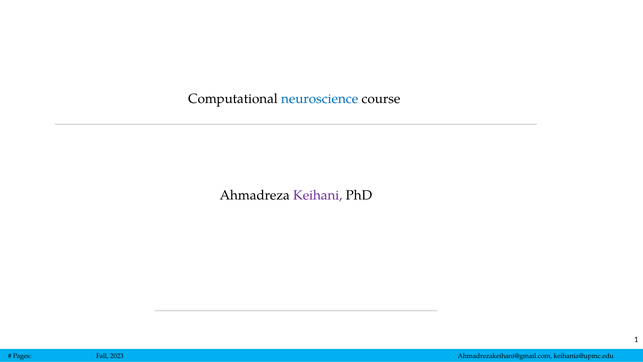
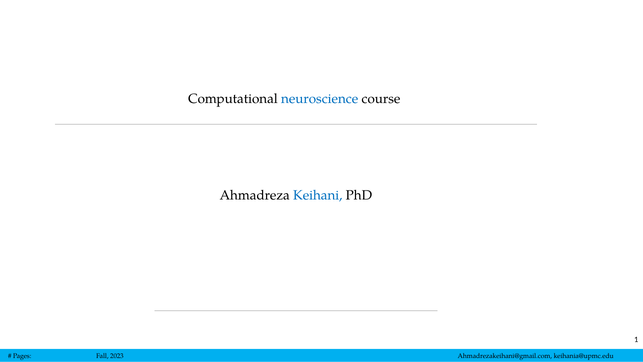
Keihani colour: purple -> blue (318, 195)
